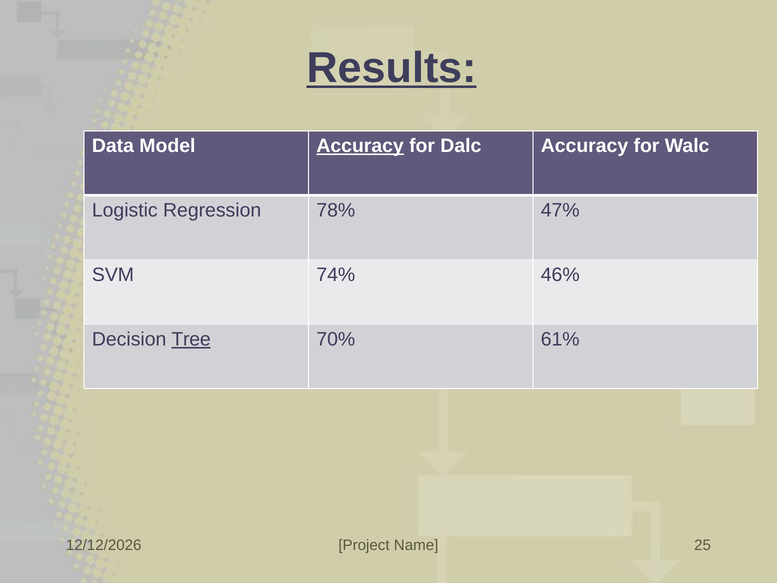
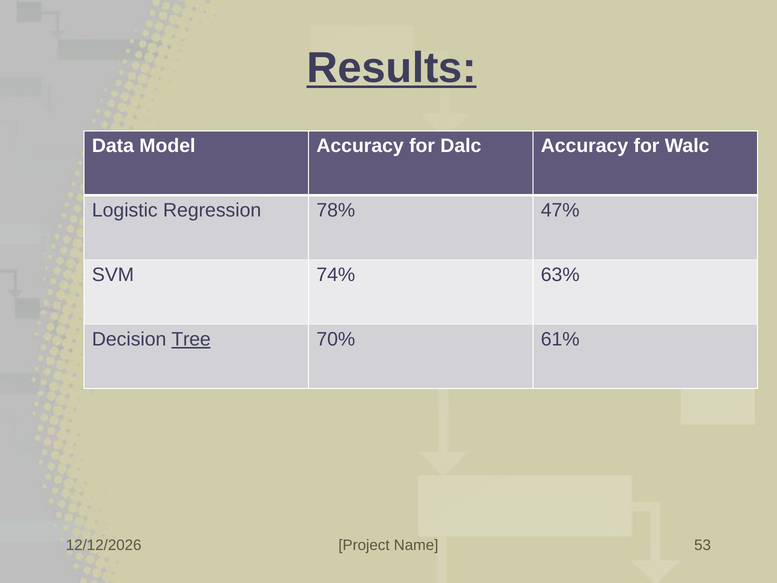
Accuracy underline: present -> none (360, 146)
46%: 46% -> 63% (560, 275)
25: 25 -> 53 (703, 545)
